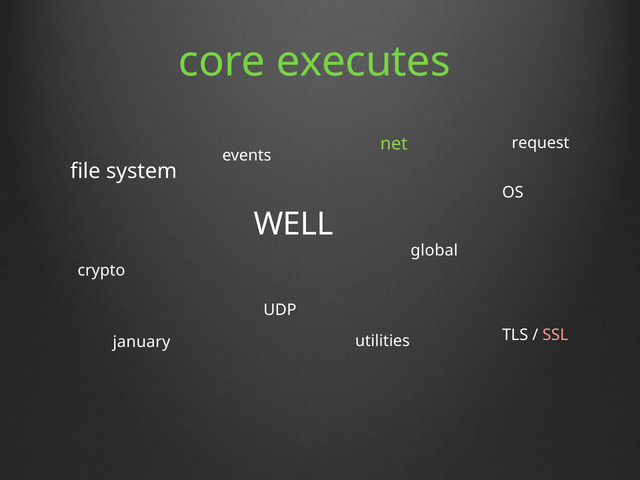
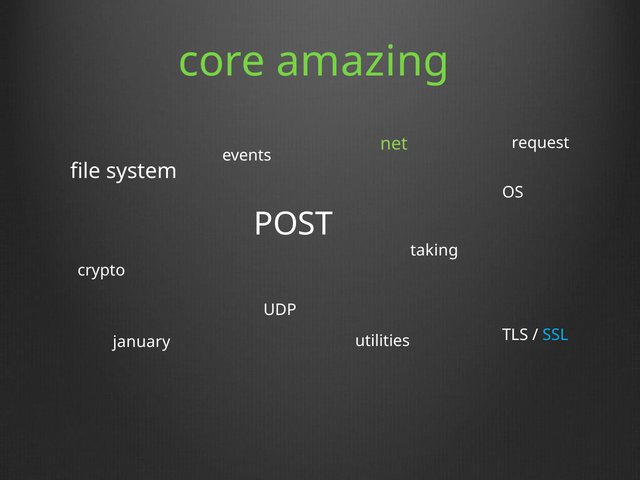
executes: executes -> amazing (363, 61)
WELL: WELL -> POST (294, 224)
global: global -> taking (434, 250)
SSL colour: pink -> light blue (555, 335)
